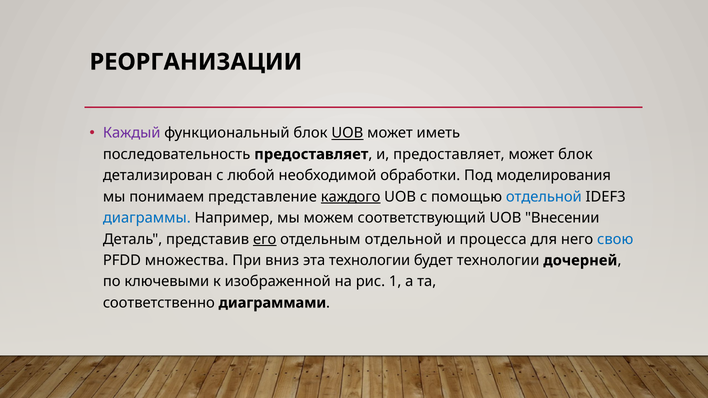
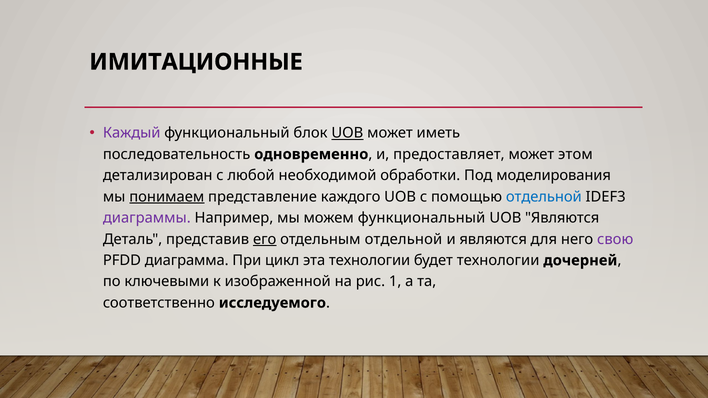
РЕОРГАНИЗАЦИИ: РЕОРГАНИЗАЦИИ -> ИМИТАЦИОННЫЕ (196, 62)
последовательность предоставляет: предоставляет -> одновременно (311, 154)
может блок: блок -> этом (575, 154)
понимаем underline: none -> present (167, 197)
каждого underline: present -> none (351, 197)
диаграммы colour: blue -> purple (147, 218)
можем соответствующий: соответствующий -> функциональный (422, 218)
UOB Внесении: Внесении -> Являются (562, 218)
и процесса: процесса -> являются (493, 239)
свою colour: blue -> purple (615, 239)
множества: множества -> диаграмма (187, 261)
вниз: вниз -> цикл (282, 261)
диаграммами: диаграммами -> исследуемого (272, 303)
